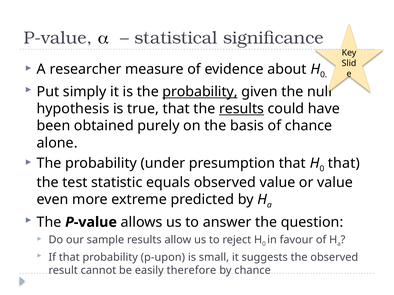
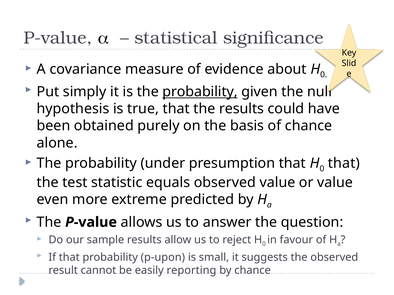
researcher: researcher -> covariance (85, 69)
results underline: present -> none (241, 109)
therefore: therefore -> reporting (191, 271)
